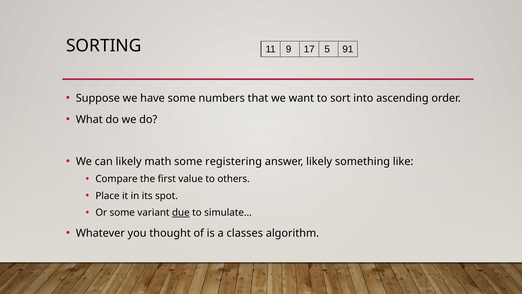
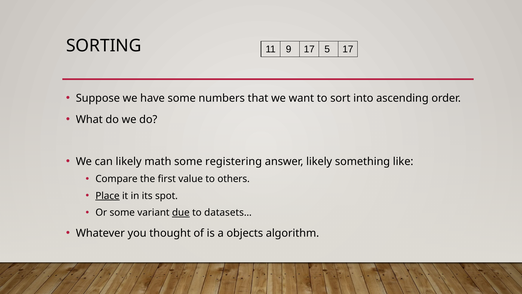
5 91: 91 -> 17 (348, 49)
Place underline: none -> present (107, 196)
simulate…: simulate… -> datasets… (228, 212)
classes: classes -> objects (245, 233)
